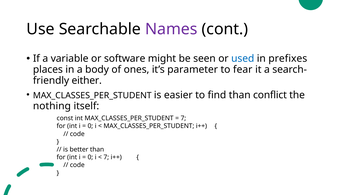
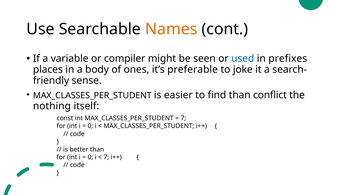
Names colour: purple -> orange (171, 29)
software: software -> compiler (125, 59)
parameter: parameter -> preferable (193, 70)
fear: fear -> joke (243, 70)
either: either -> sense (87, 81)
